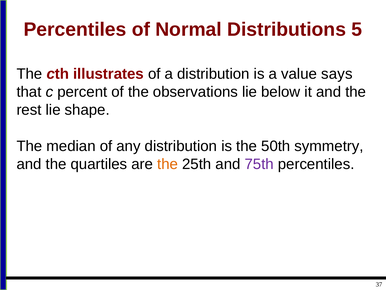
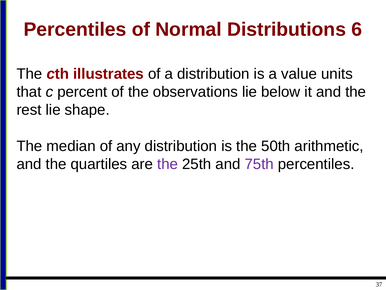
5: 5 -> 6 (357, 29)
says: says -> units (337, 74)
symmetry: symmetry -> arithmetic (329, 146)
the colour: orange -> purple (168, 164)
